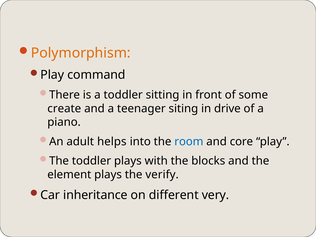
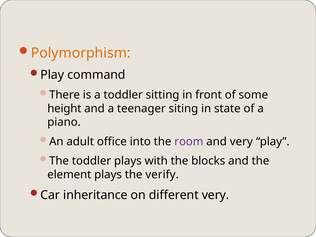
create: create -> height (64, 108)
drive: drive -> state (227, 108)
helps: helps -> office (112, 142)
room colour: blue -> purple (189, 142)
and core: core -> very (241, 142)
